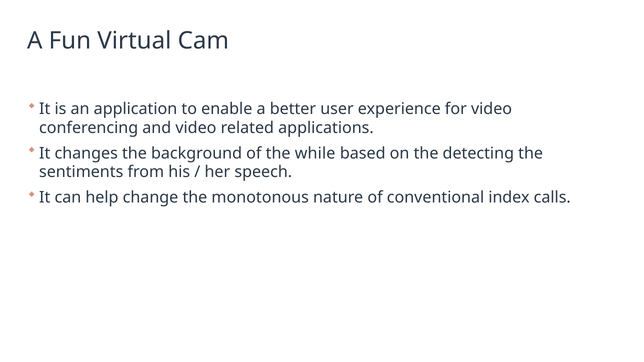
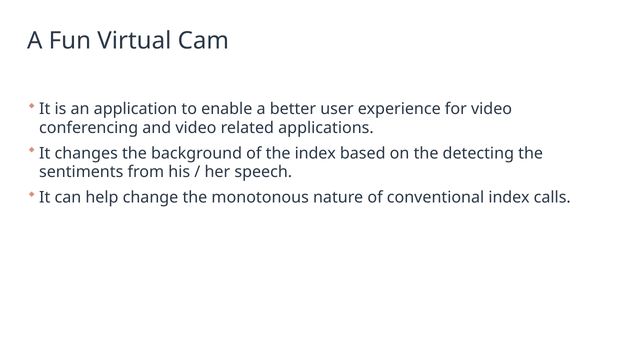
the while: while -> index (315, 153)
